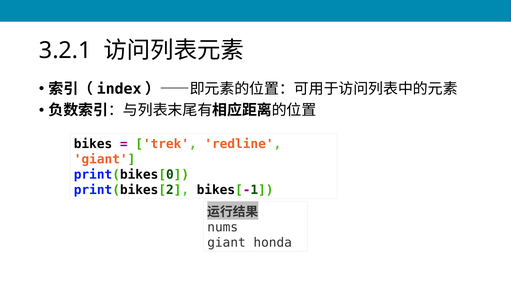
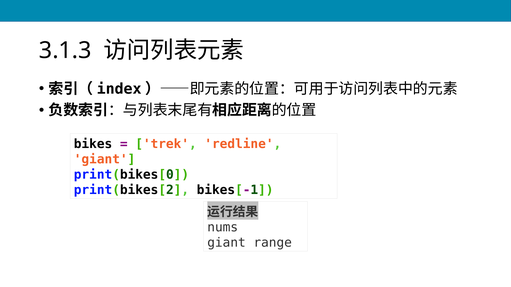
3.2.1: 3.2.1 -> 3.1.3 (65, 51)
honda: honda -> range (273, 243)
